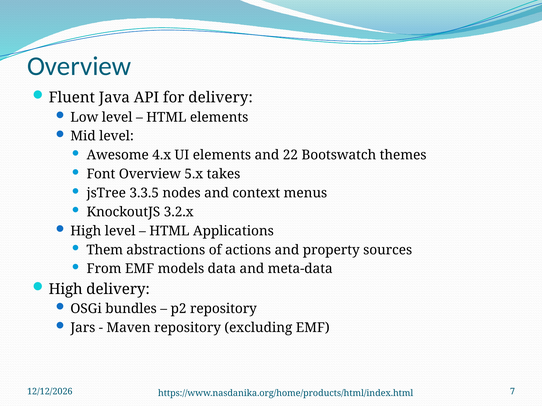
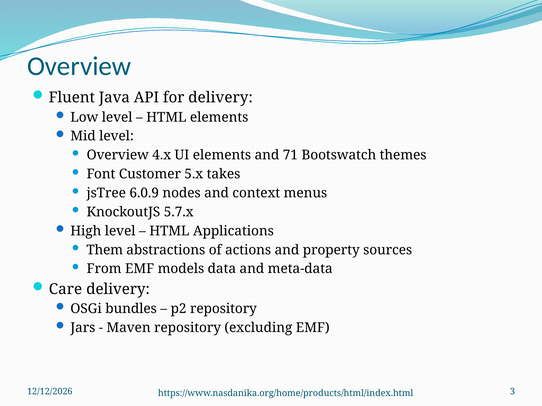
Awesome: Awesome -> Overview (118, 155)
22: 22 -> 71 (290, 155)
Font Overview: Overview -> Customer (150, 174)
3.3.5: 3.3.5 -> 6.0.9 (144, 193)
3.2.x: 3.2.x -> 5.7.x (179, 212)
High: High -> Care (65, 289)
7: 7 -> 3 (512, 392)
